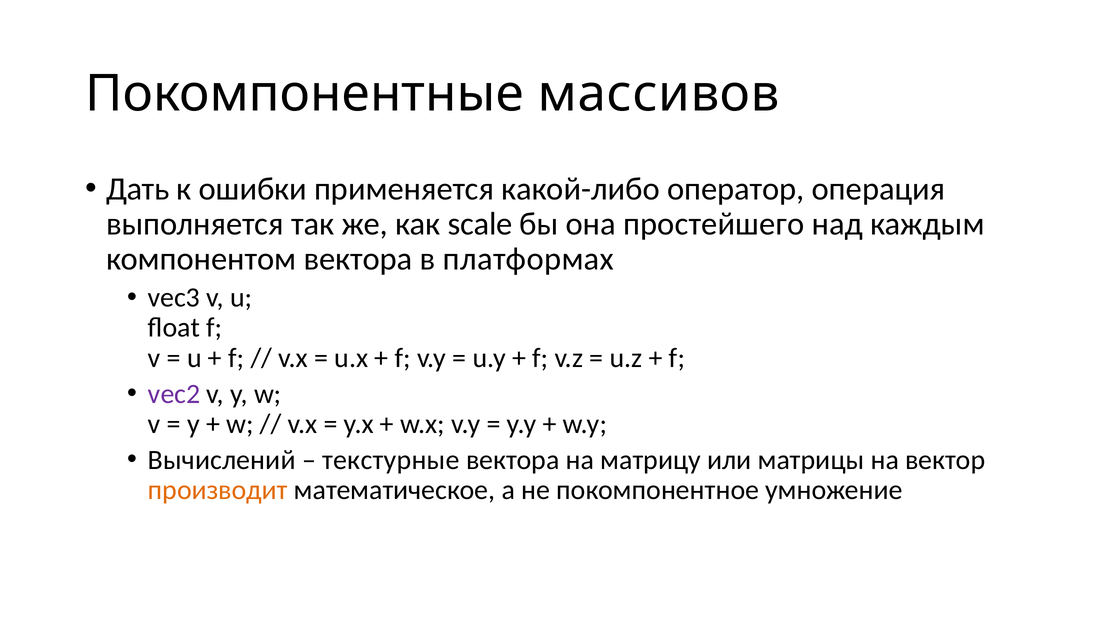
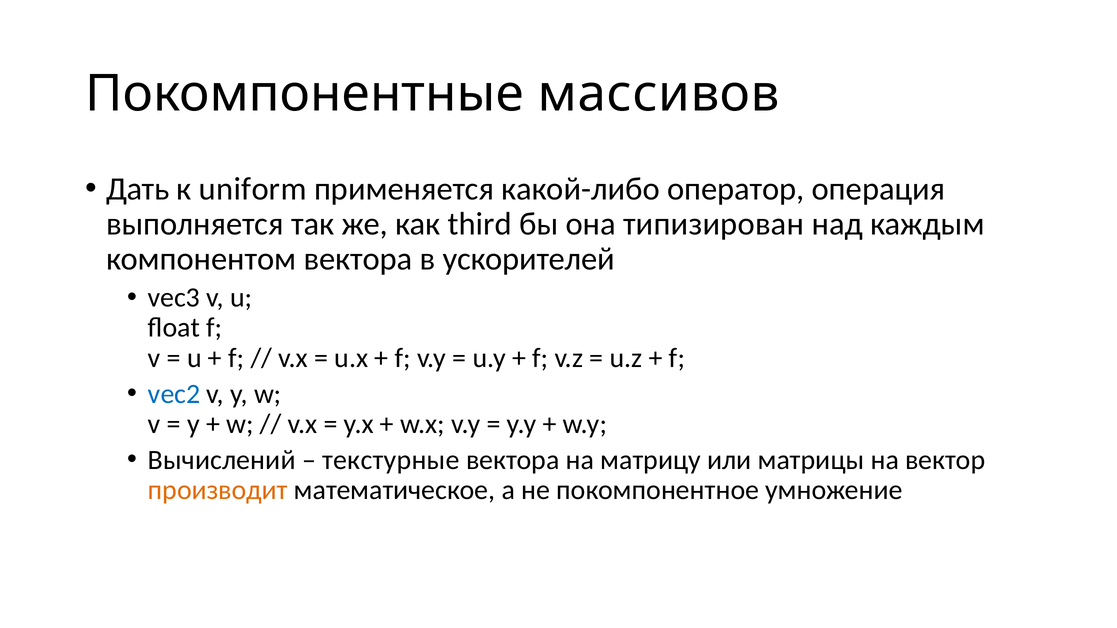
ошибки: ошибки -> uniform (253, 189)
scale: scale -> third (480, 224)
простейшего: простейшего -> типизирован (714, 224)
платформах: платформах -> ускорителей (529, 259)
vec2 colour: purple -> blue (174, 394)
